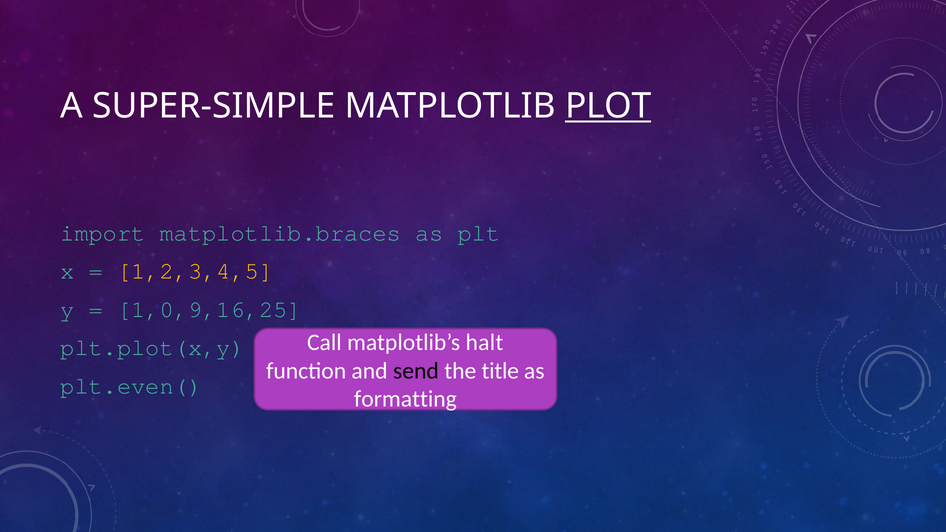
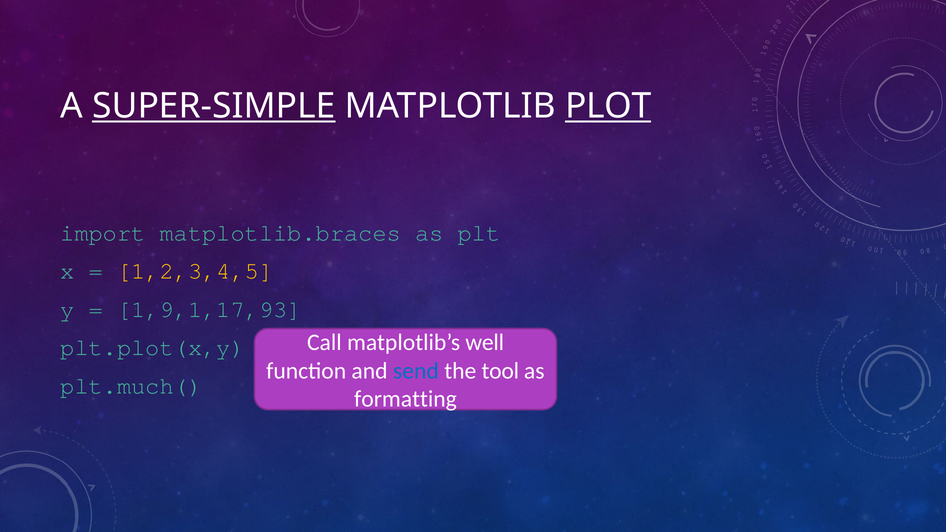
SUPER-SIMPLE underline: none -> present (214, 106)
1,0,9,16,25: 1,0,9,16,25 -> 1,9,1,17,93 (209, 309)
halt: halt -> well (485, 342)
send colour: black -> blue (416, 371)
title: title -> tool (500, 371)
plt.even(: plt.even( -> plt.much( (131, 386)
